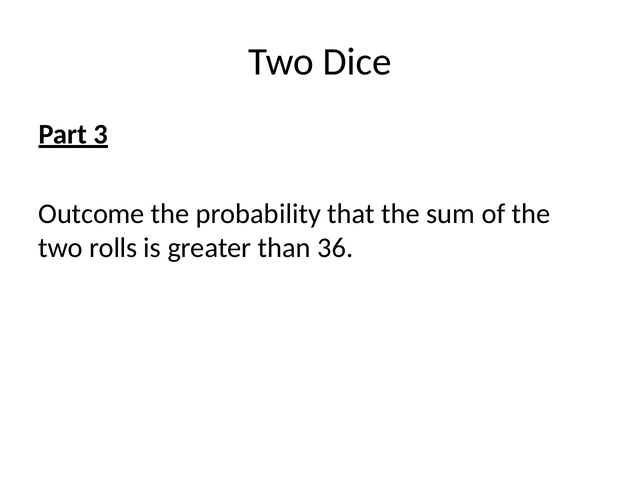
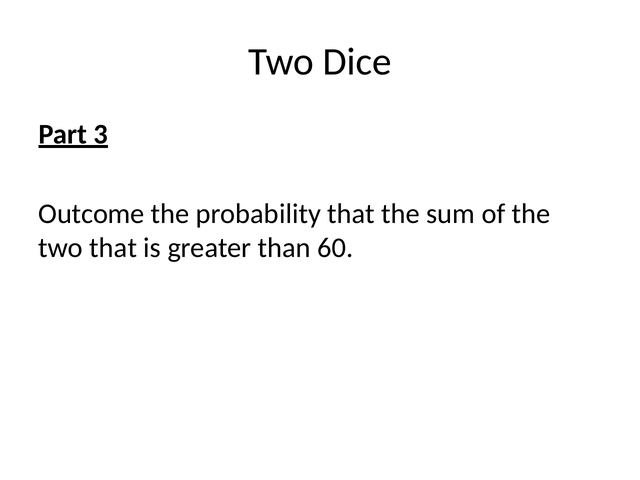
two rolls: rolls -> that (113, 248)
36: 36 -> 60 (335, 248)
